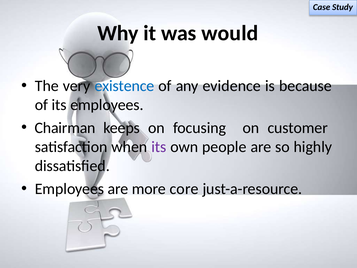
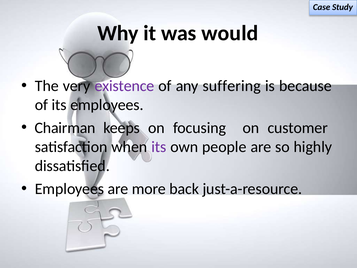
existence colour: blue -> purple (124, 86)
evidence: evidence -> suffering (232, 86)
core: core -> back (184, 189)
